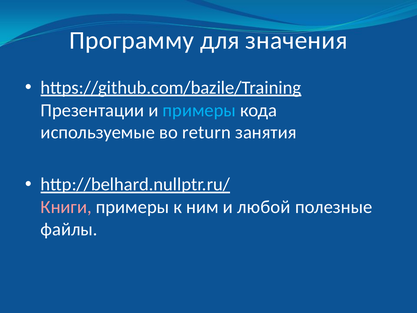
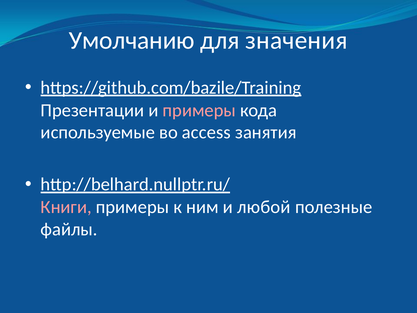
Программу: Программу -> Умолчанию (132, 40)
примеры colour: light blue -> pink (199, 110)
return: return -> access (206, 132)
